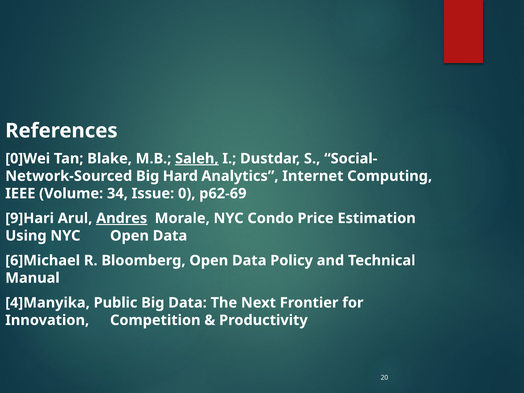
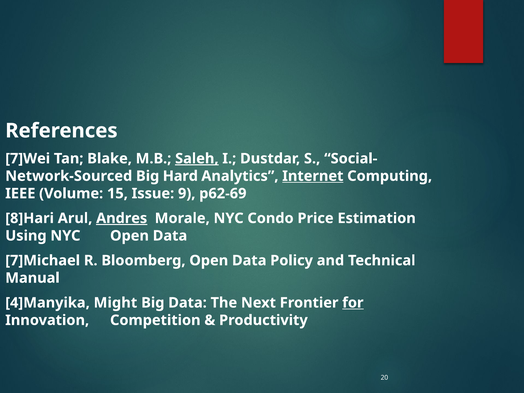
0]Wei: 0]Wei -> 7]Wei (28, 159)
Internet underline: none -> present (313, 176)
34: 34 -> 15 (117, 194)
0: 0 -> 9 (187, 194)
9]Hari: 9]Hari -> 8]Hari (30, 218)
6]Michael: 6]Michael -> 7]Michael (43, 260)
Public: Public -> Might (115, 303)
for underline: none -> present (353, 303)
